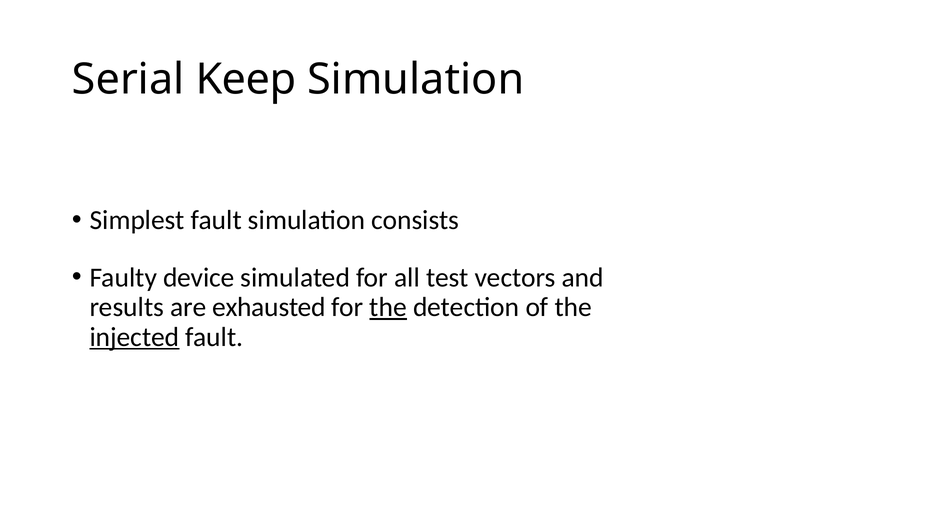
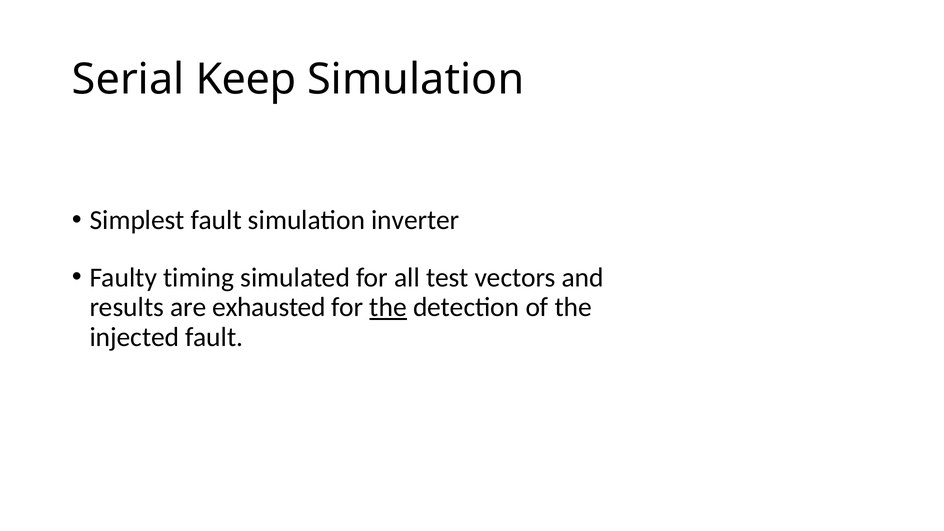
consists: consists -> inverter (415, 220)
device: device -> timing (199, 277)
injected underline: present -> none (134, 337)
